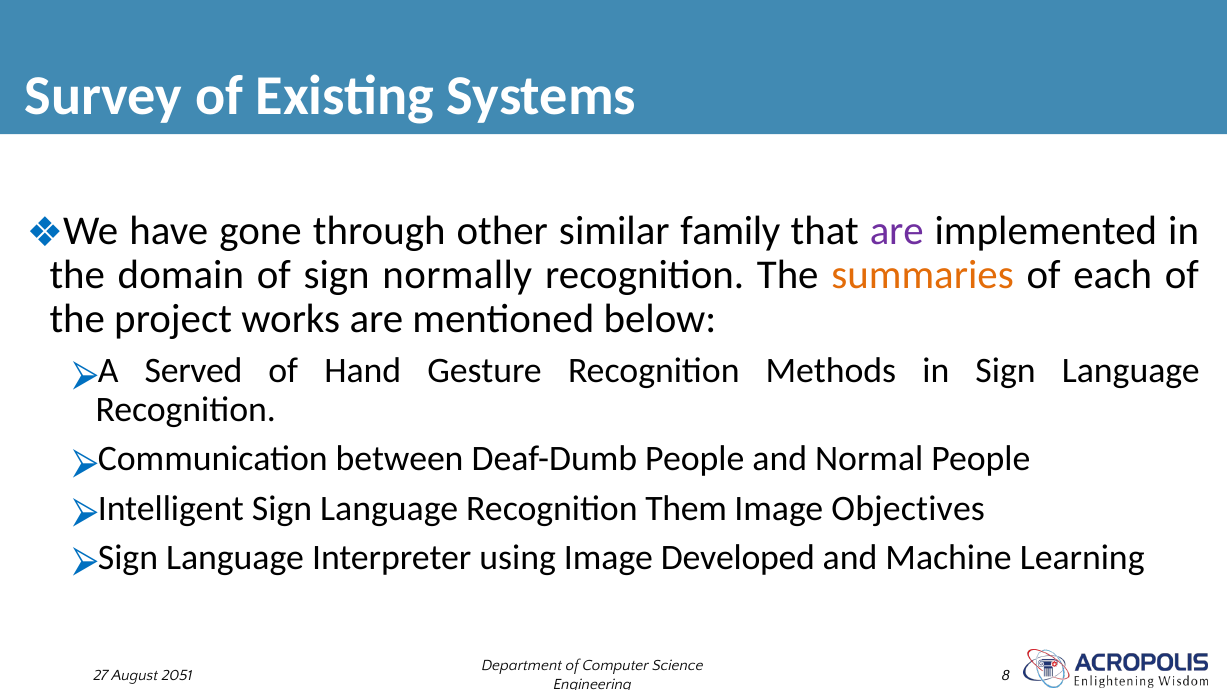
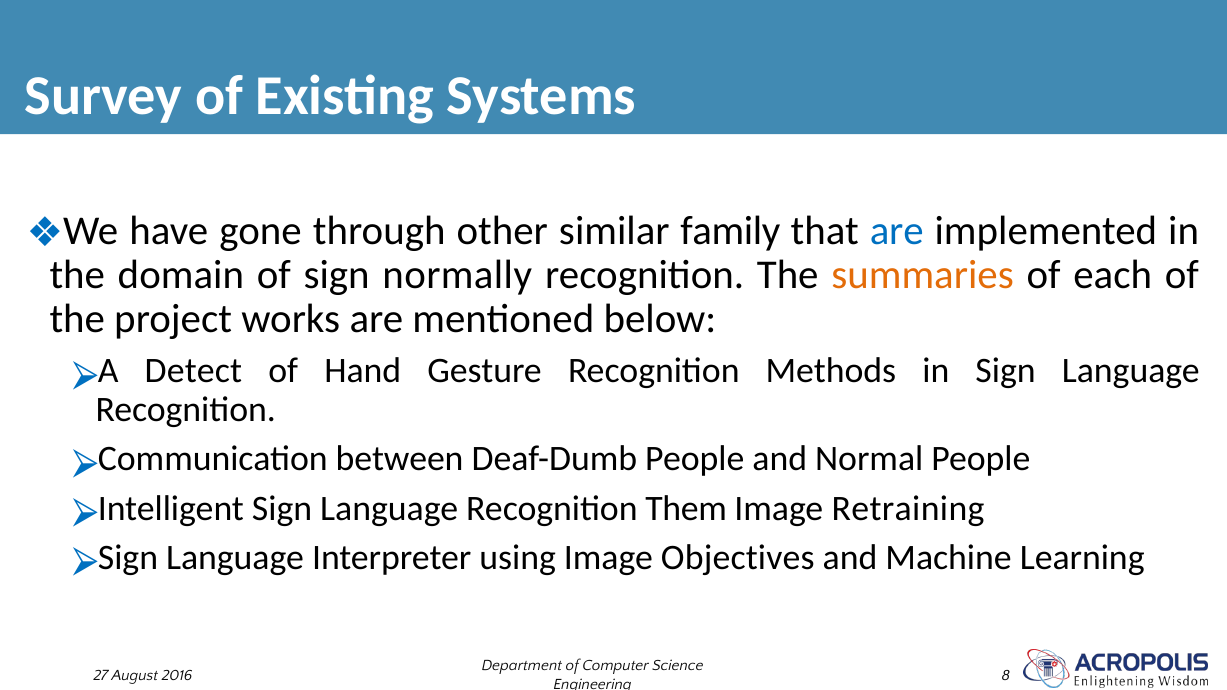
are colour: purple -> blue (897, 231)
Served: Served -> Detect (193, 371)
Objectives: Objectives -> Retraining (908, 508)
Developed: Developed -> Objectives (738, 558)
2051: 2051 -> 2016 (177, 675)
